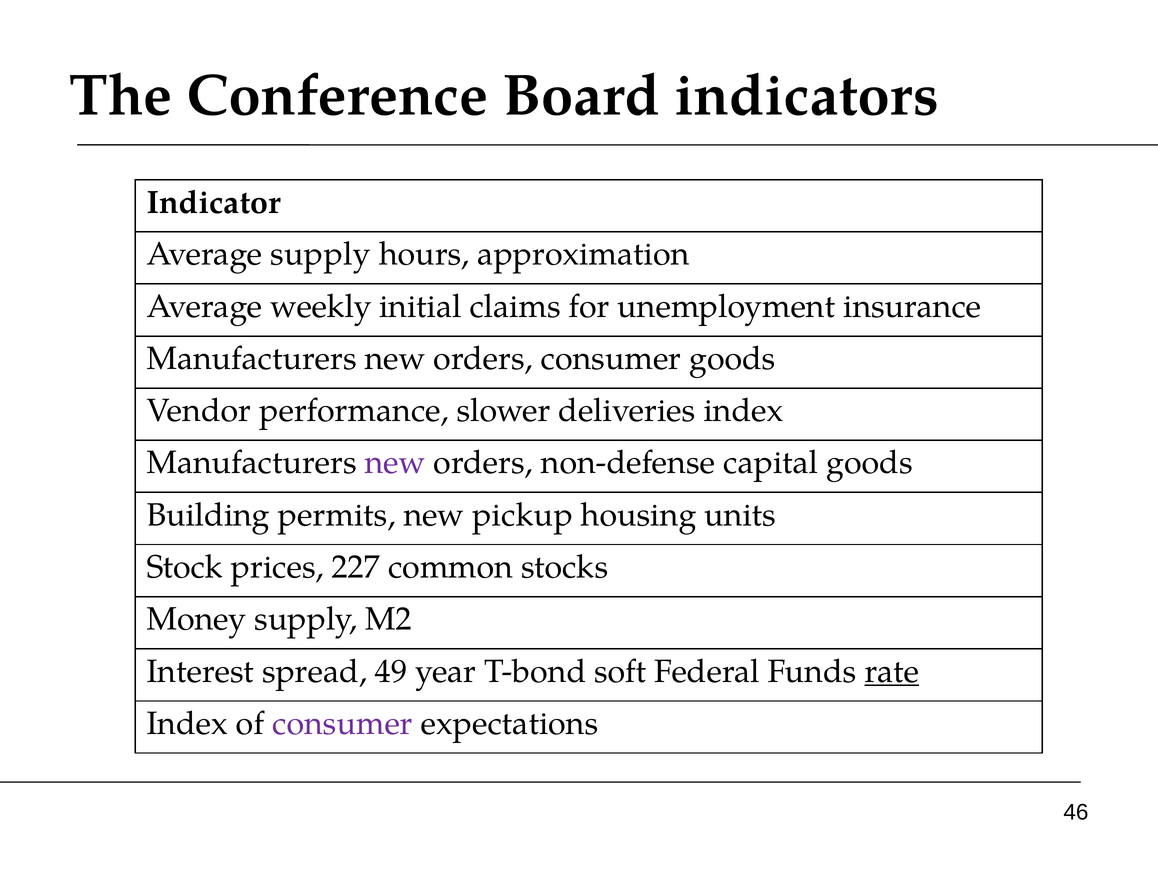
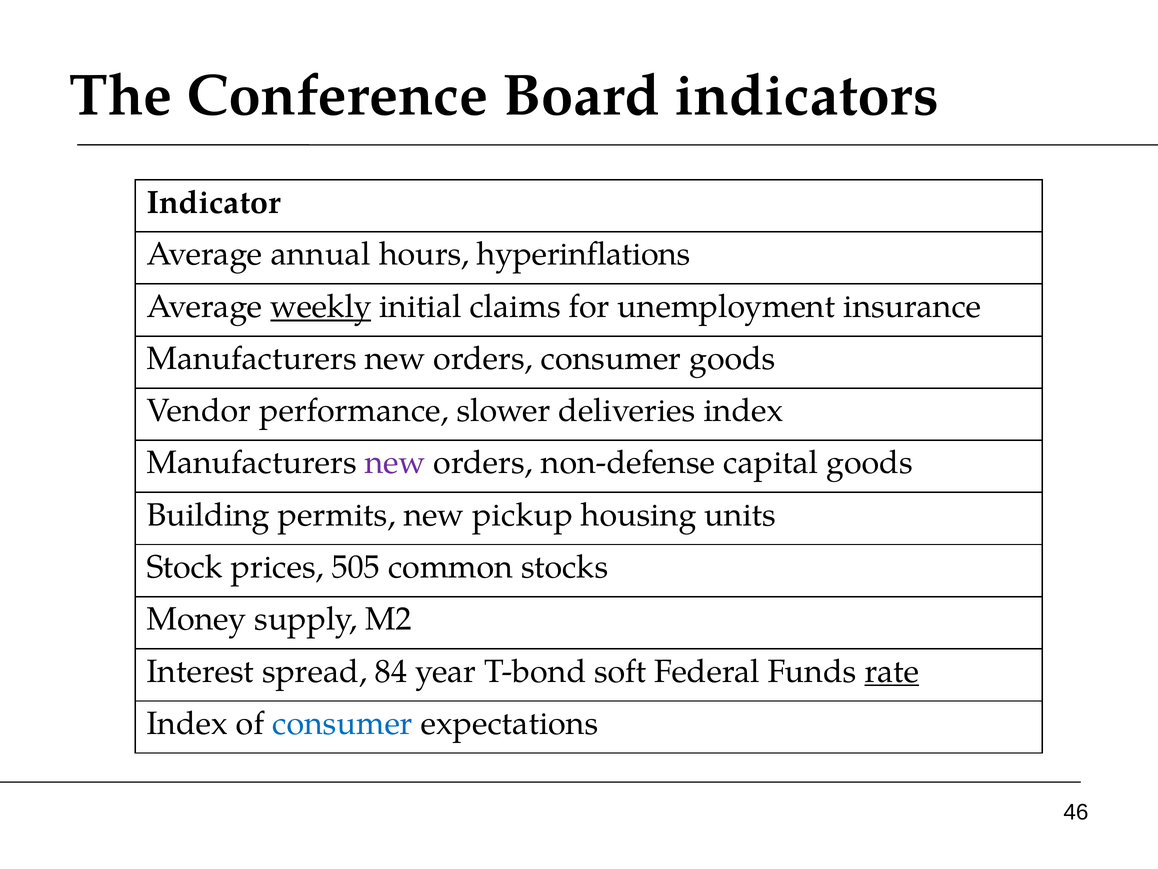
Average supply: supply -> annual (321, 254)
approximation: approximation -> hyperinflations (584, 254)
weekly underline: none -> present (321, 306)
227: 227 -> 505 (356, 567)
49: 49 -> 84 (391, 671)
consumer colour: purple -> blue (342, 723)
